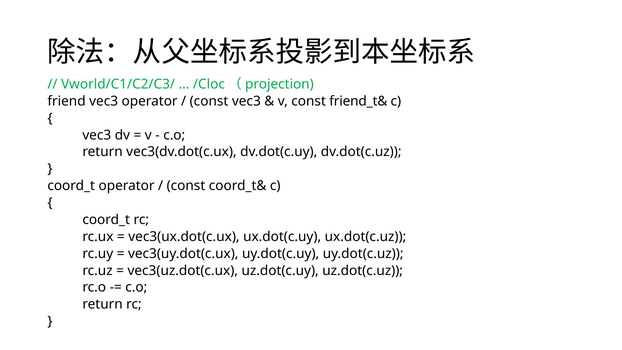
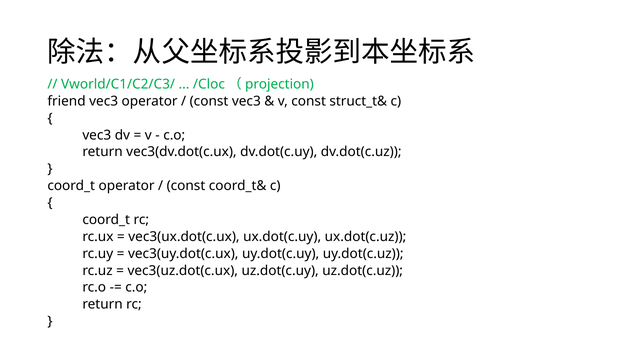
friend_t&: friend_t& -> struct_t& (358, 101)
